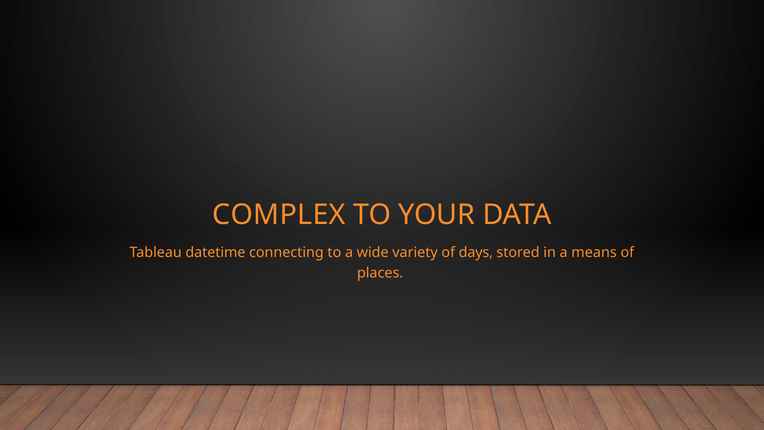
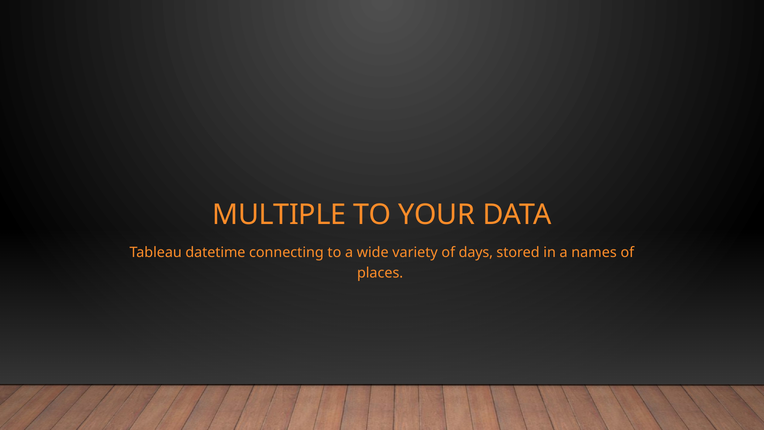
COMPLEX: COMPLEX -> MULTIPLE (279, 215)
means: means -> names (594, 252)
